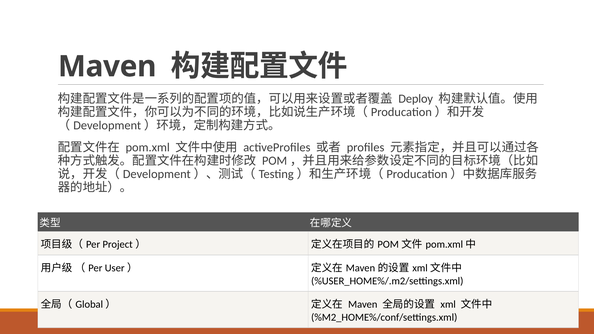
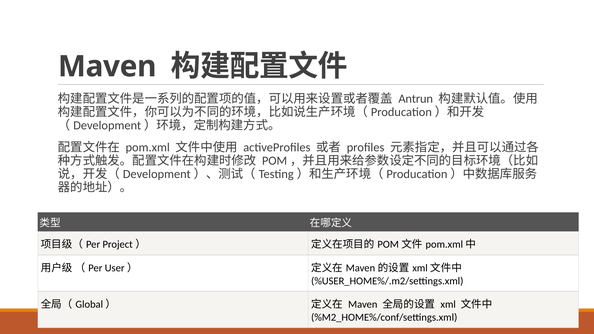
Deploy: Deploy -> Antrun (416, 99)
